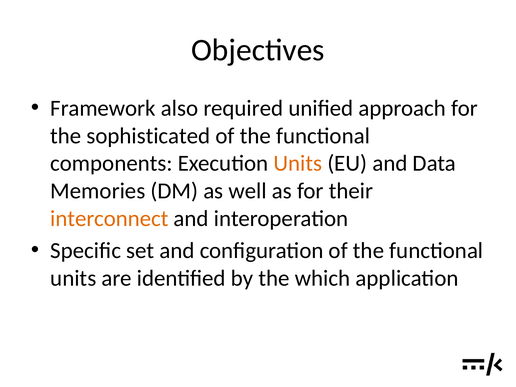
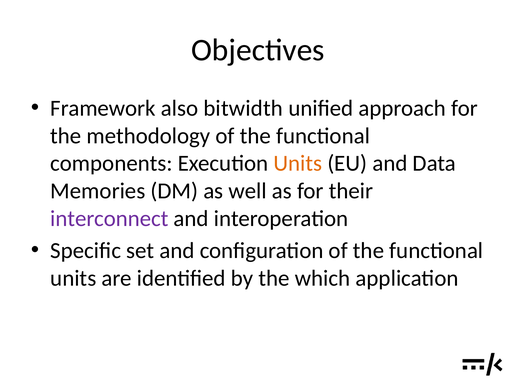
required: required -> bitwidth (243, 108)
sophisticated: sophisticated -> methodology (148, 136)
interconnect colour: orange -> purple (109, 218)
